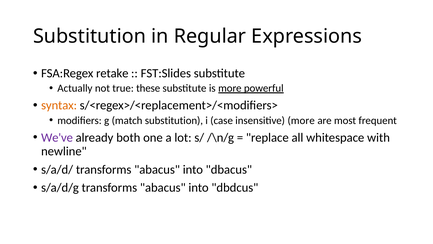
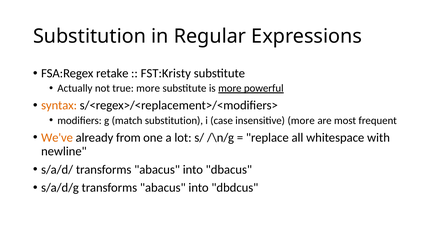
FST:Slides: FST:Slides -> FST:Kristy (166, 73)
true these: these -> more (148, 88)
We've colour: purple -> orange (57, 137)
both: both -> from (128, 137)
